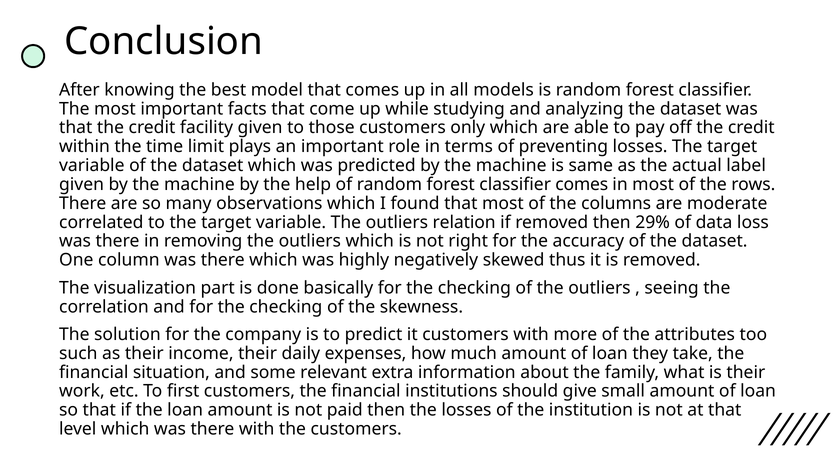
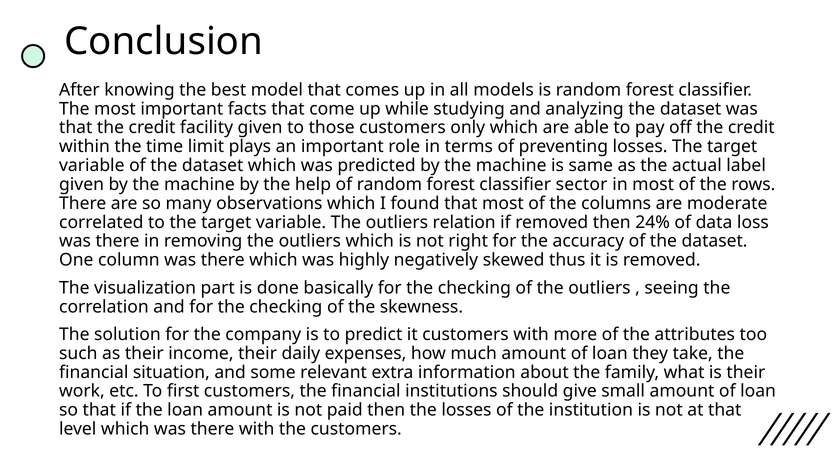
classifier comes: comes -> sector (582, 184)
29%: 29% -> 24% (653, 222)
